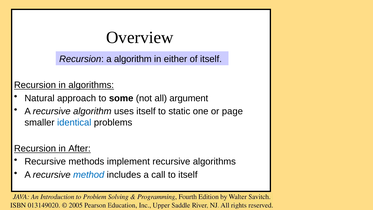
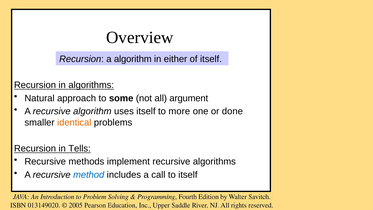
static: static -> more (179, 111)
page: page -> done (232, 111)
identical colour: blue -> orange (74, 122)
After: After -> Tells (80, 148)
